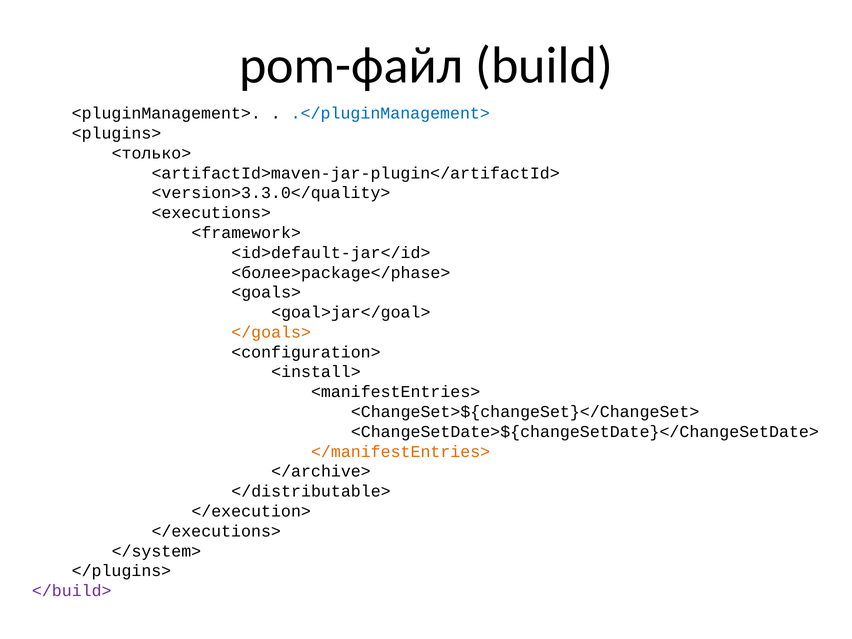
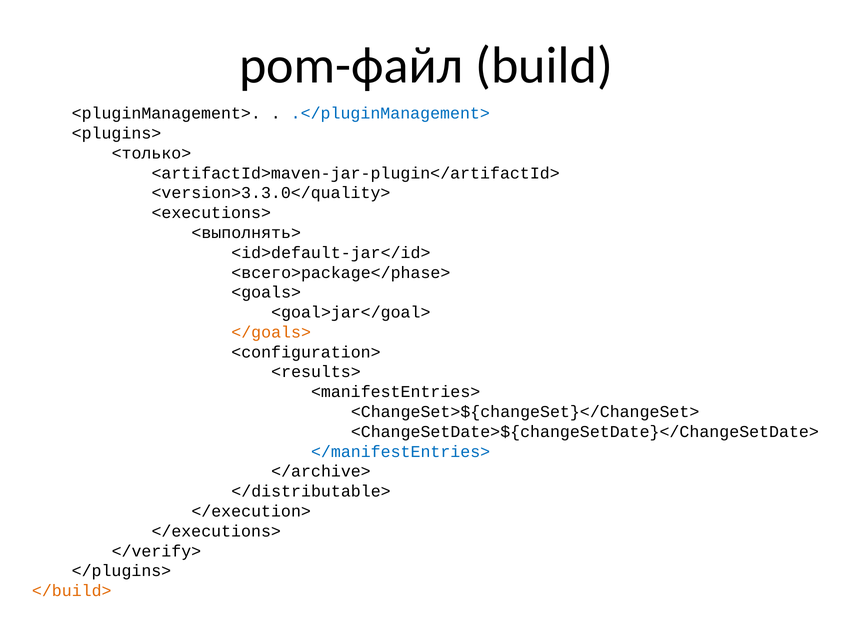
<framework>: <framework> -> <выполнять> (246, 233)
<более>package</phase>: <более>package</phase> -> <всего>package</phase> (341, 273)
<install>: <install> -> <results> (316, 372)
</manifestEntries> colour: orange -> blue (401, 452)
</system>: </system> -> </verify> (156, 551)
</build> colour: purple -> orange (72, 591)
